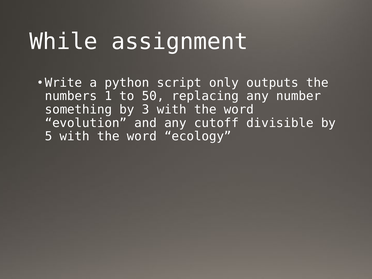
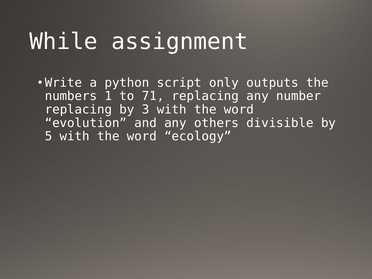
50: 50 -> 71 (153, 96)
something: something -> replacing (78, 110)
cutoff: cutoff -> others (217, 123)
